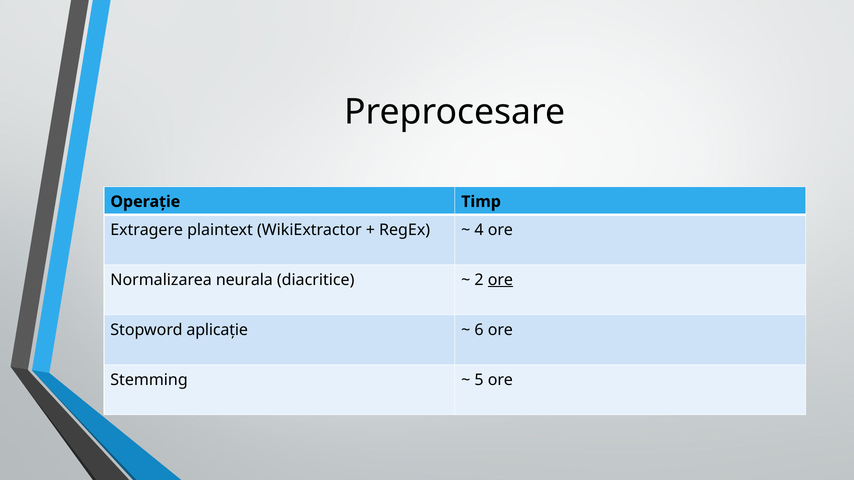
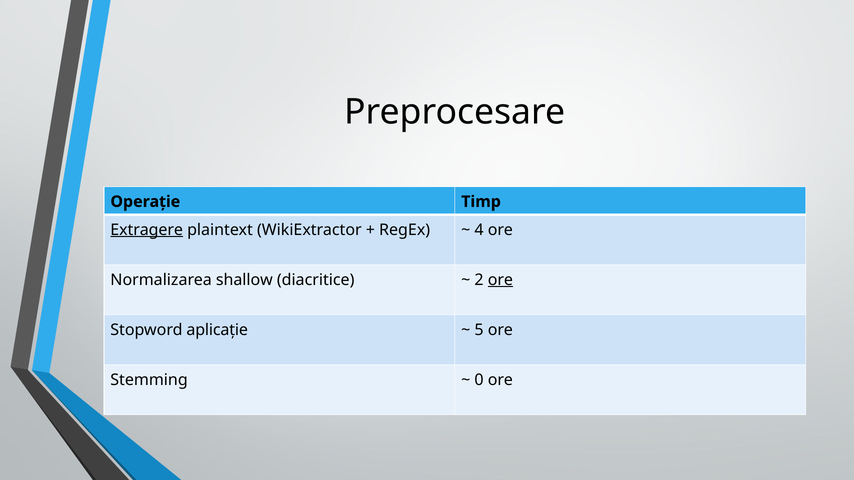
Extragere underline: none -> present (147, 230)
neurala: neurala -> shallow (244, 280)
6: 6 -> 5 (479, 330)
5: 5 -> 0 (479, 380)
